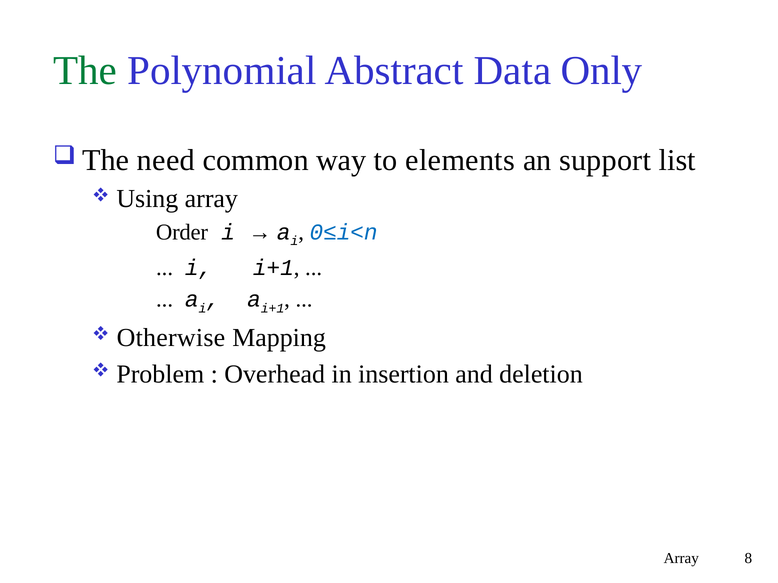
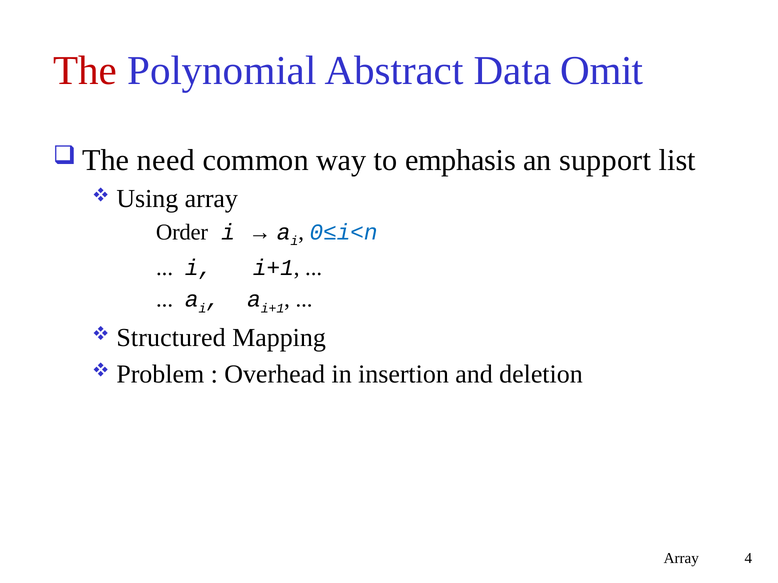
The colour: green -> red (85, 71)
Only: Only -> Omit (602, 71)
elements: elements -> emphasis (460, 160)
Otherwise: Otherwise -> Structured (171, 338)
8: 8 -> 4 (748, 559)
